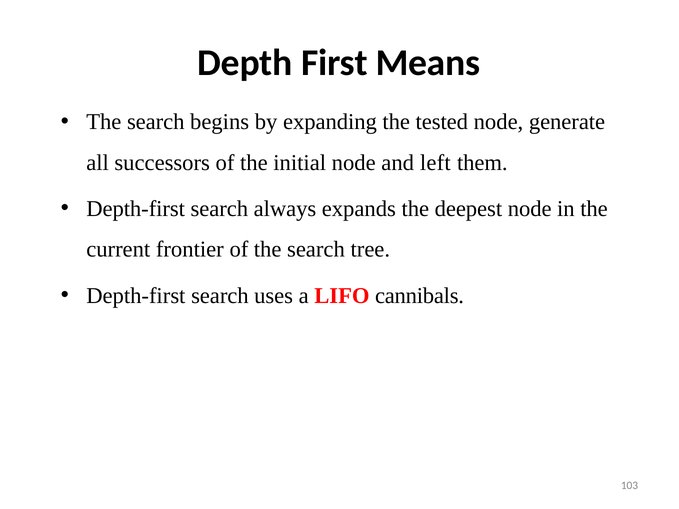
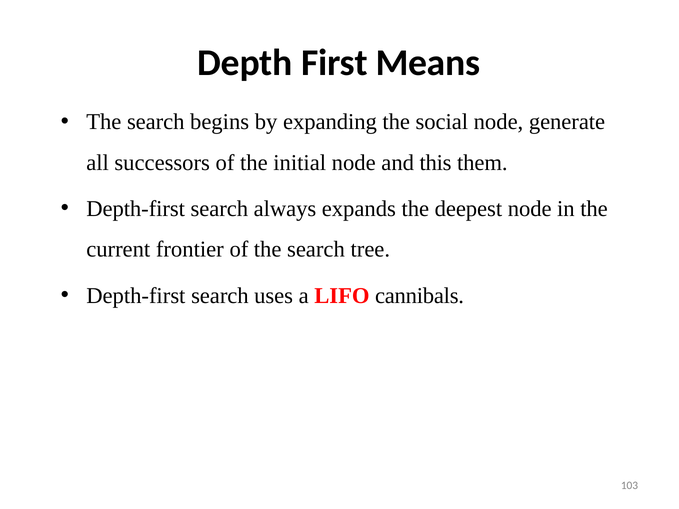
tested: tested -> social (442, 122)
left: left -> this (436, 163)
